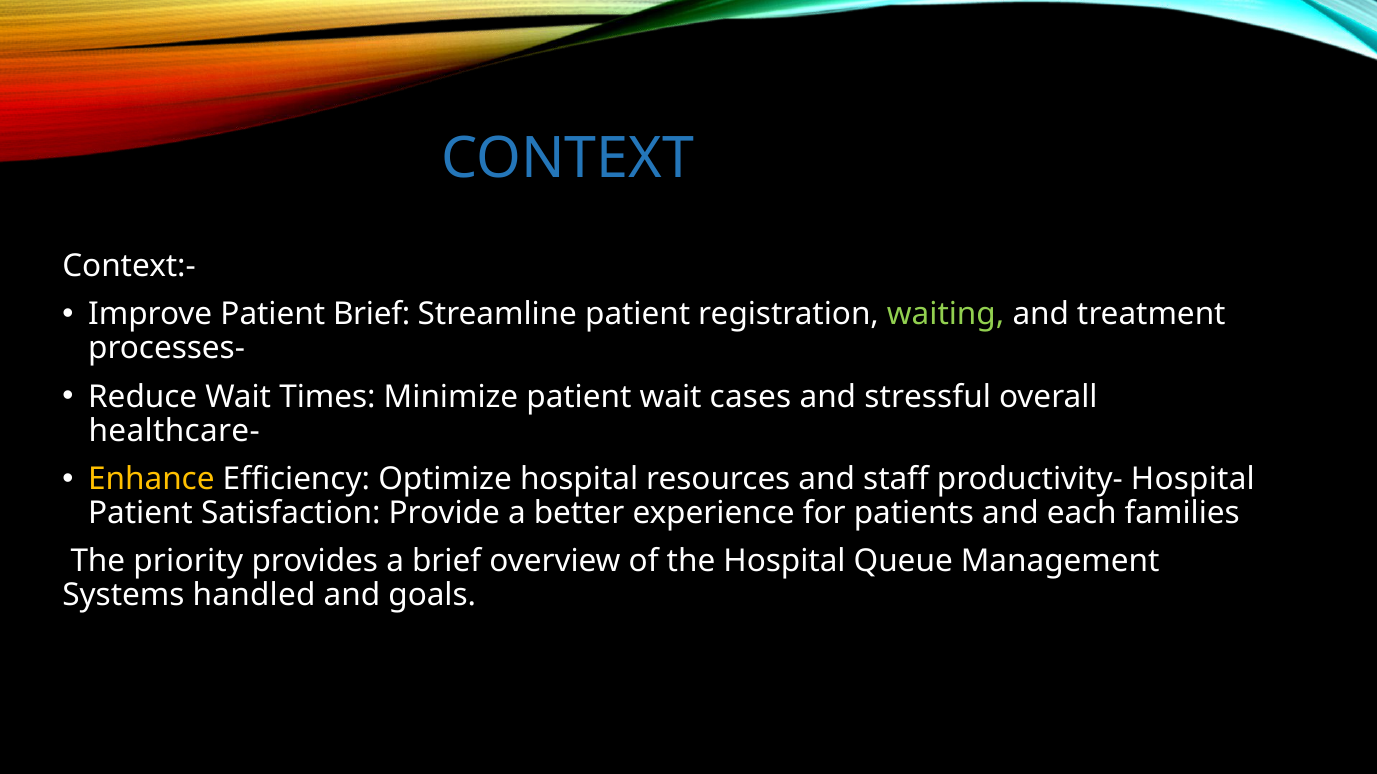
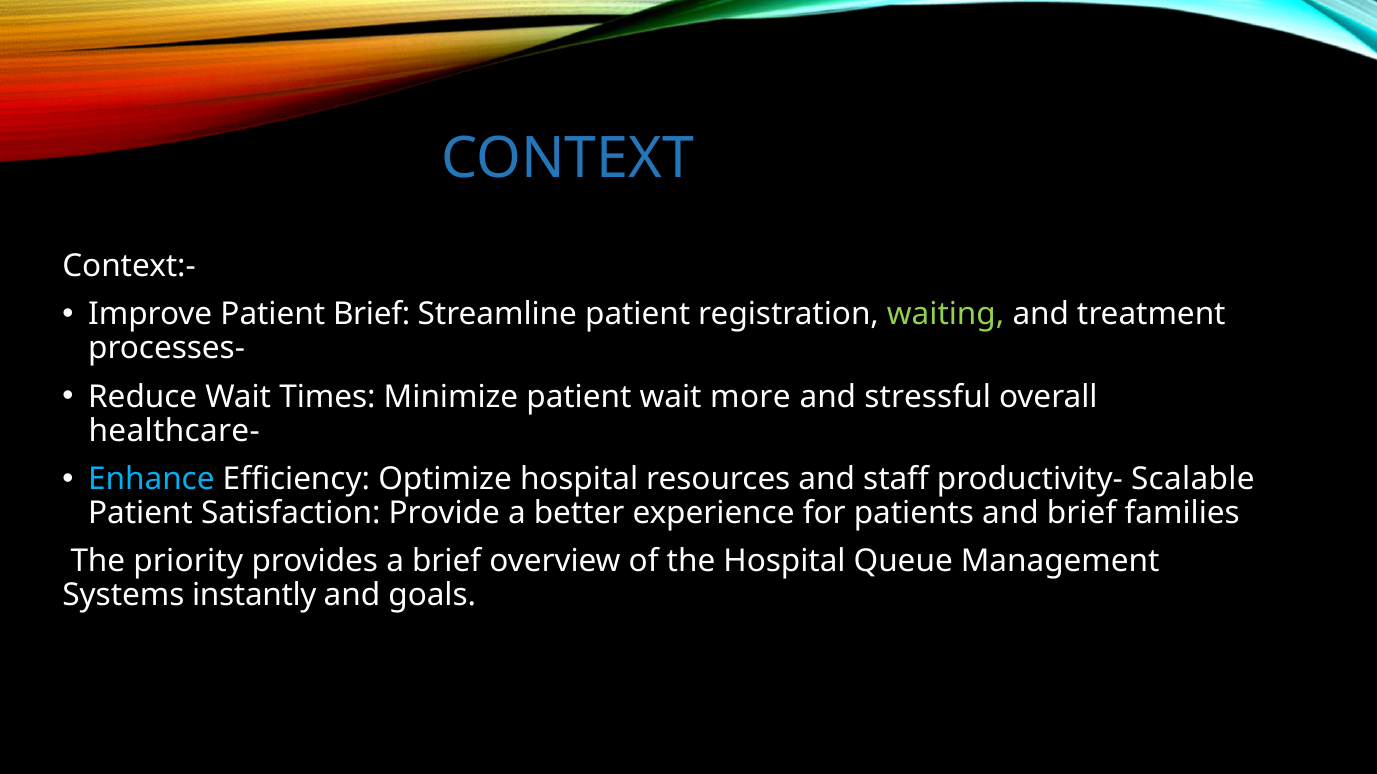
cases: cases -> more (750, 397)
Enhance colour: yellow -> light blue (151, 479)
productivity- Hospital: Hospital -> Scalable (1193, 479)
and each: each -> brief (1082, 513)
handled: handled -> instantly (254, 596)
